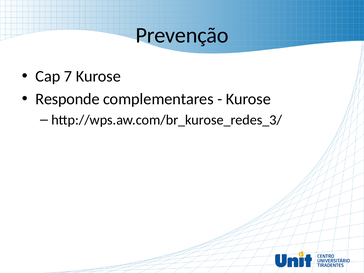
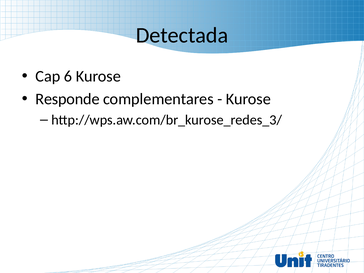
Prevenção: Prevenção -> Detectada (182, 35)
7: 7 -> 6 (68, 76)
